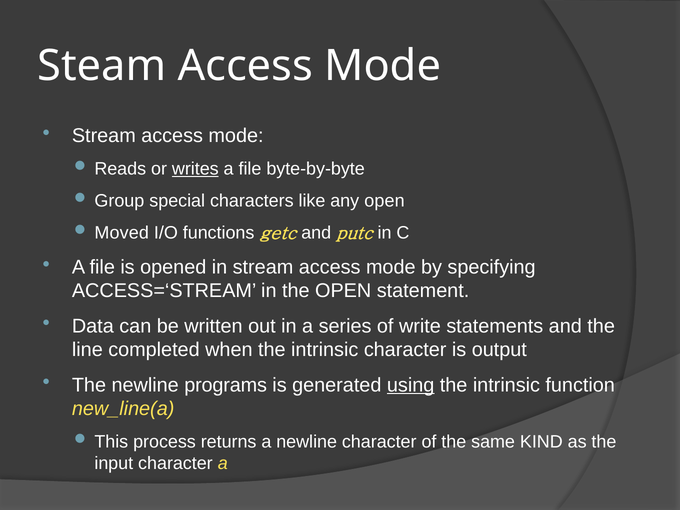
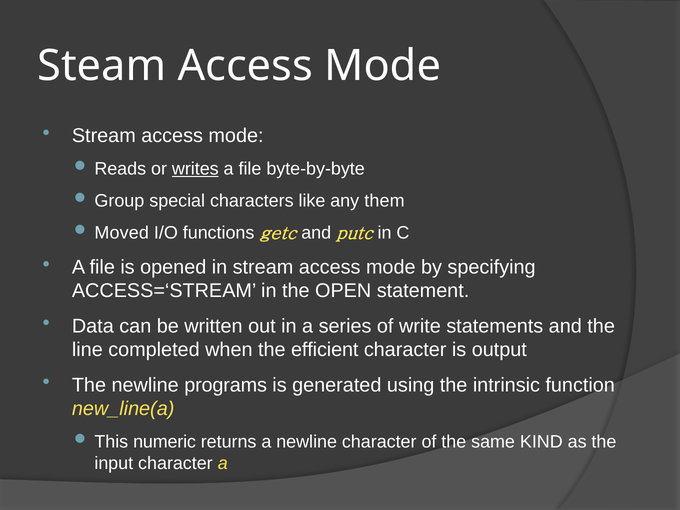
any open: open -> them (384, 201)
when the intrinsic: intrinsic -> efficient (325, 350)
using underline: present -> none (411, 385)
process: process -> numeric (165, 442)
